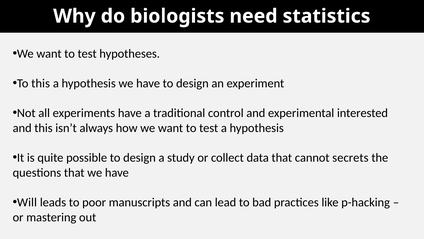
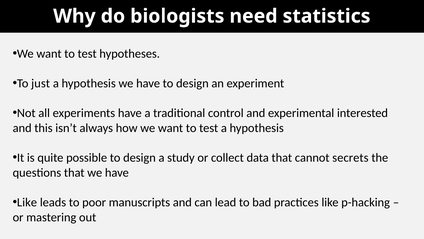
To this: this -> just (41, 83)
Will: Will -> Like (27, 202)
